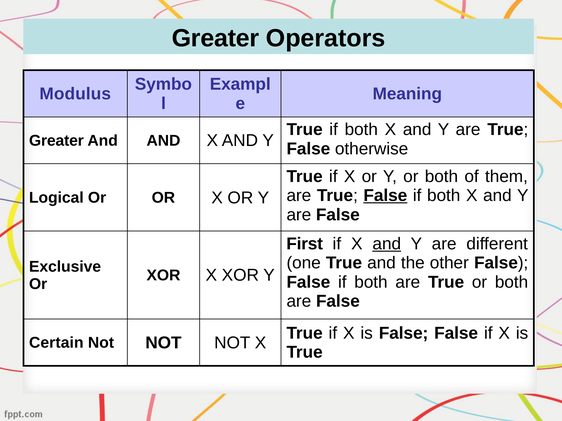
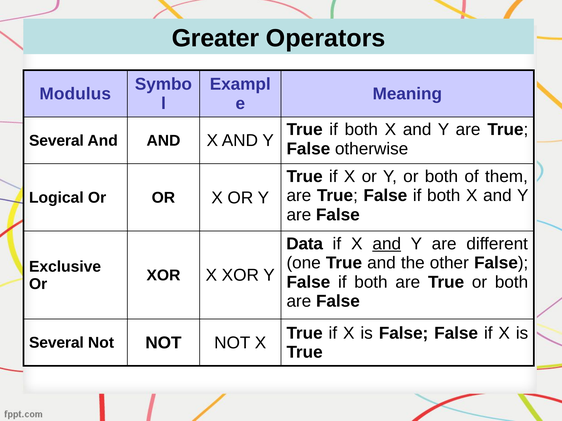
Greater: Greater -> Several (56, 141)
False underline: present -> none (385, 196)
First: First -> Data (305, 244)
Certain: Certain -> Several (56, 343)
